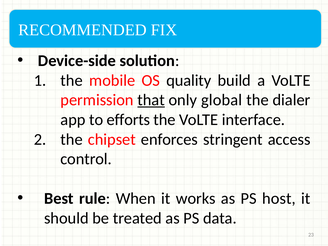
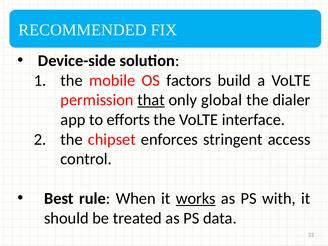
quality: quality -> factors (189, 80)
works underline: none -> present (196, 198)
host: host -> with (279, 198)
